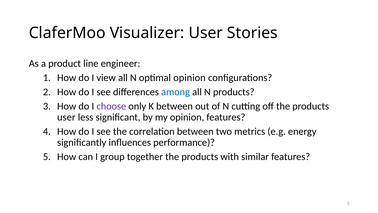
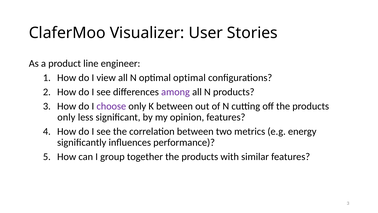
optimal opinion: opinion -> optimal (189, 78)
among colour: blue -> purple (176, 92)
user: user -> only (66, 117)
